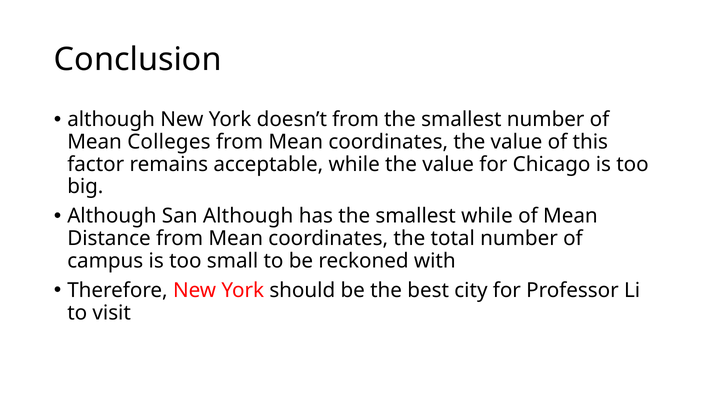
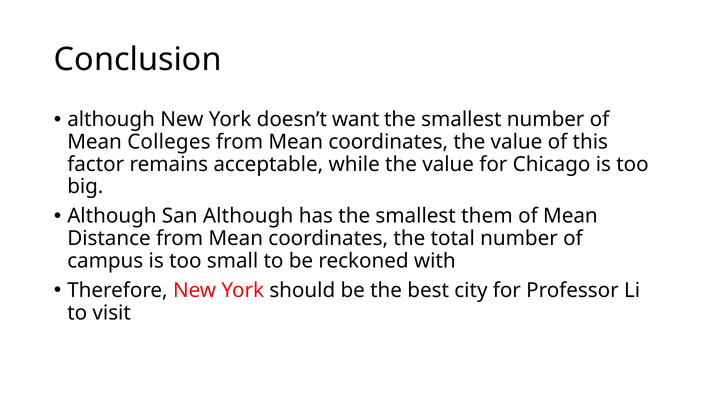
doesn’t from: from -> want (356, 120)
smallest while: while -> them (487, 216)
